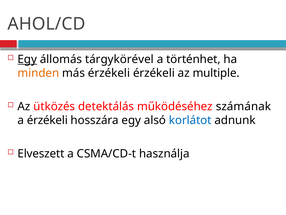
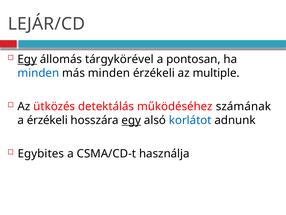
AHOL/CD: AHOL/CD -> LEJÁR/CD (46, 24)
történhet: történhet -> pontosan (193, 59)
minden colour: orange -> blue (38, 73)
más érzékeli: érzékeli -> minden (109, 73)
egy underline: none -> present (131, 120)
Elveszett: Elveszett -> Egybites (41, 153)
